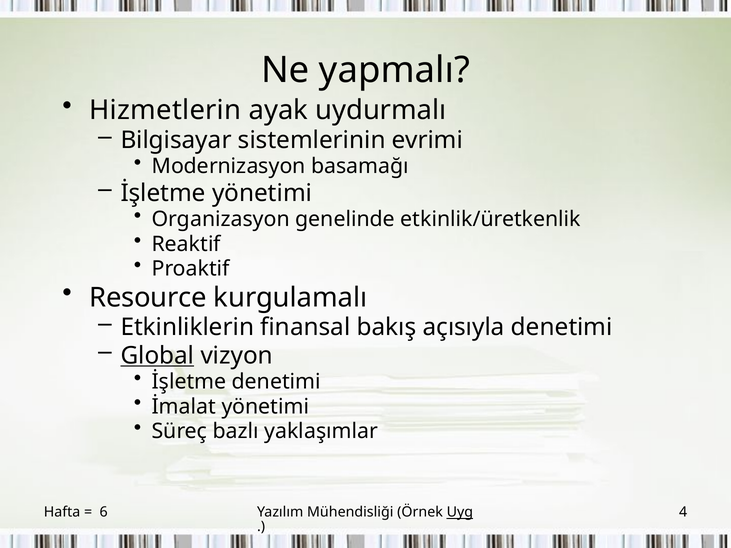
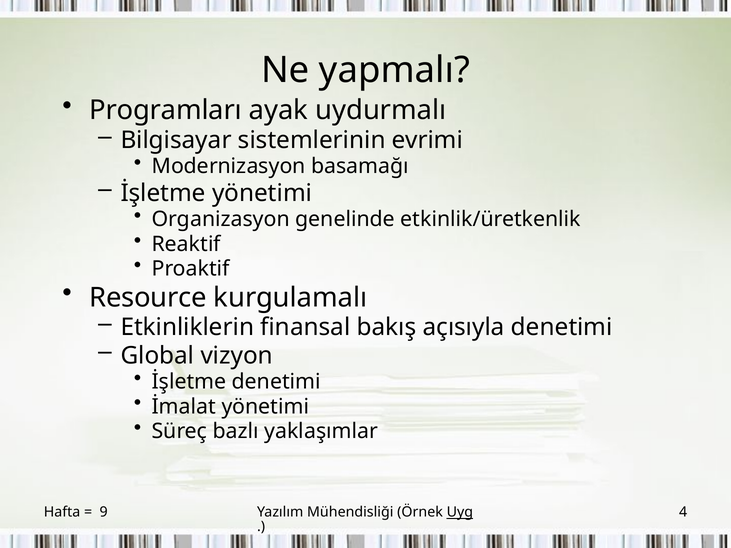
Hizmetlerin: Hizmetlerin -> Programları (166, 110)
Global underline: present -> none (157, 356)
6: 6 -> 9 (104, 512)
